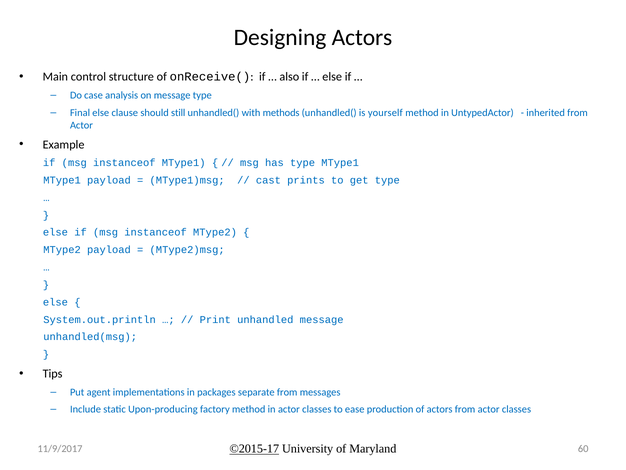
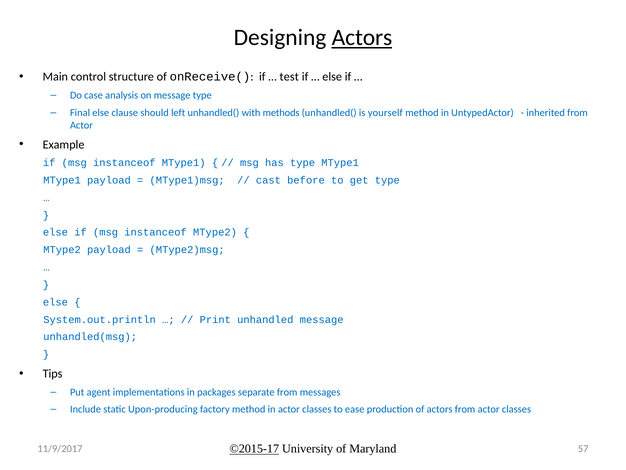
Actors underline: none -> present (362, 38)
also: also -> test (289, 77)
still: still -> left (178, 113)
prints: prints -> before (306, 180)
60: 60 -> 57 (583, 448)
